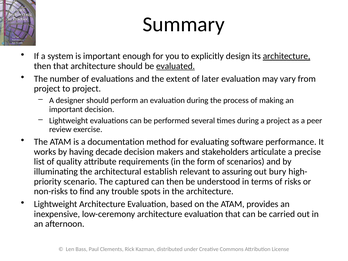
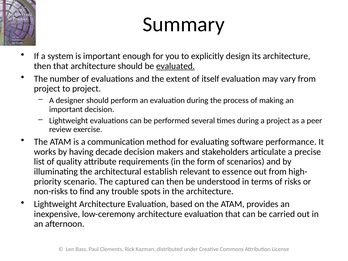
architecture underline: present -> none (287, 56)
later: later -> itself (210, 79)
documentation: documentation -> communication (116, 142)
assuring: assuring -> essence (237, 172)
out bury: bury -> from (278, 172)
